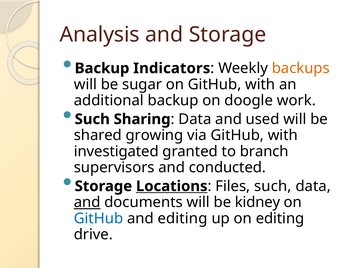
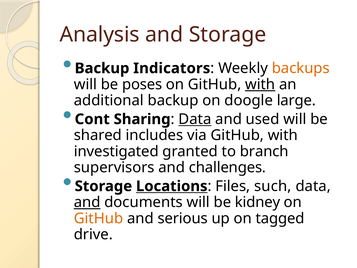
sugar: sugar -> poses (142, 84)
with underline: none -> present (260, 84)
work: work -> large (296, 100)
Such: Such -> Cont (92, 119)
Data underline: none -> present (195, 119)
growing: growing -> includes (154, 135)
conducted: conducted -> challenges (227, 167)
GitHub colour: blue -> orange (99, 218)
and editing: editing -> serious (183, 218)
on editing: editing -> tagged (280, 218)
